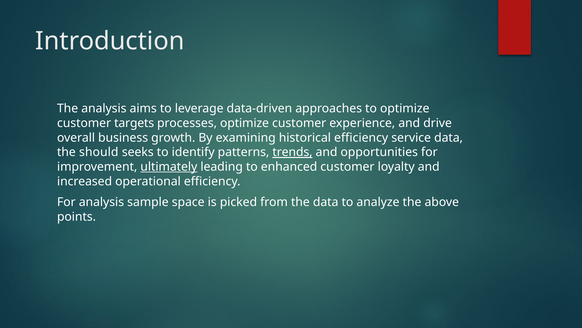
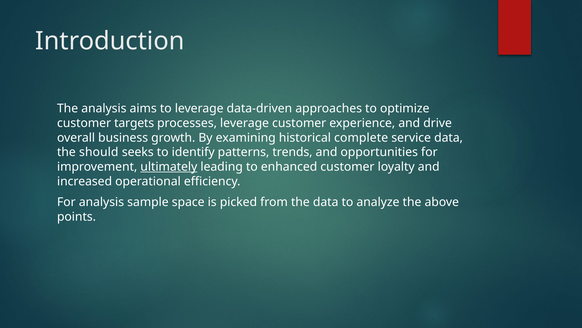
processes optimize: optimize -> leverage (245, 123)
historical efficiency: efficiency -> complete (361, 137)
trends underline: present -> none (292, 152)
